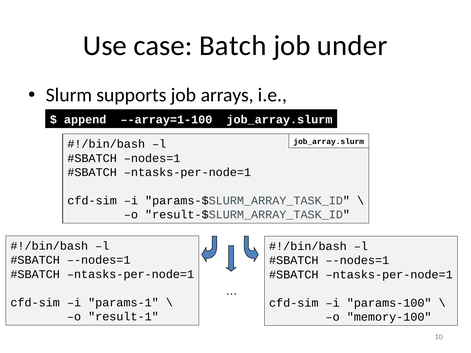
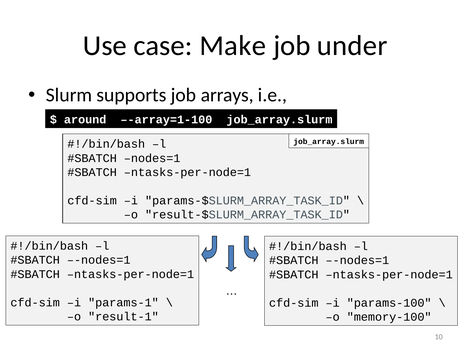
Batch: Batch -> Make (233, 46)
append: append -> around (85, 120)
